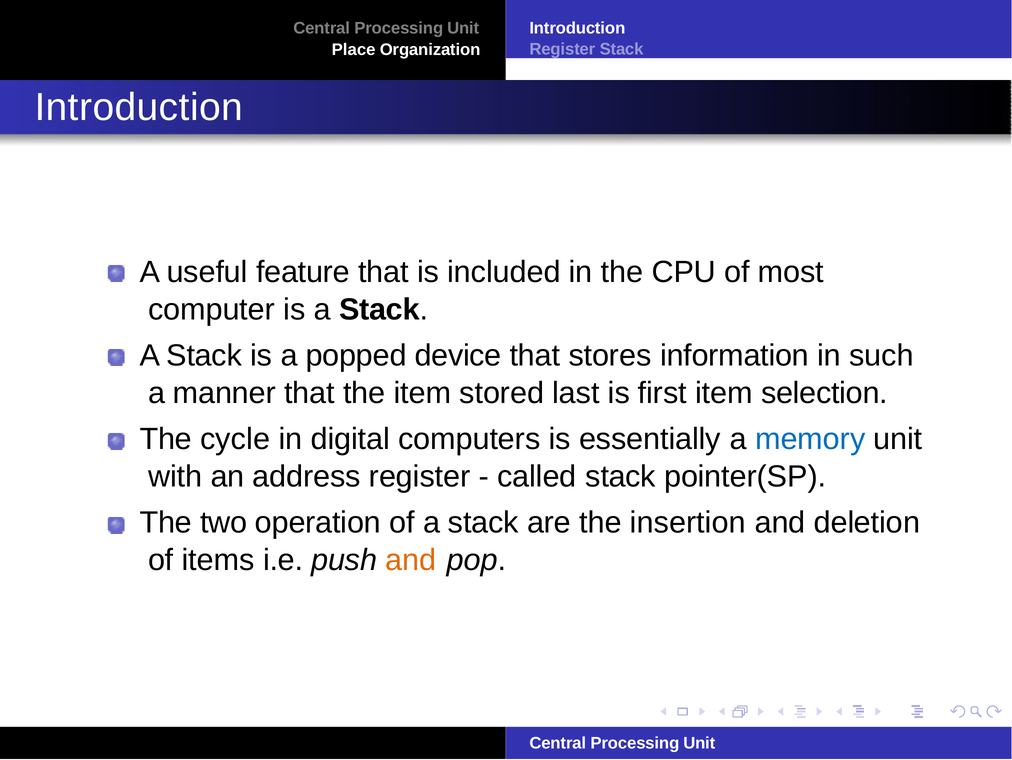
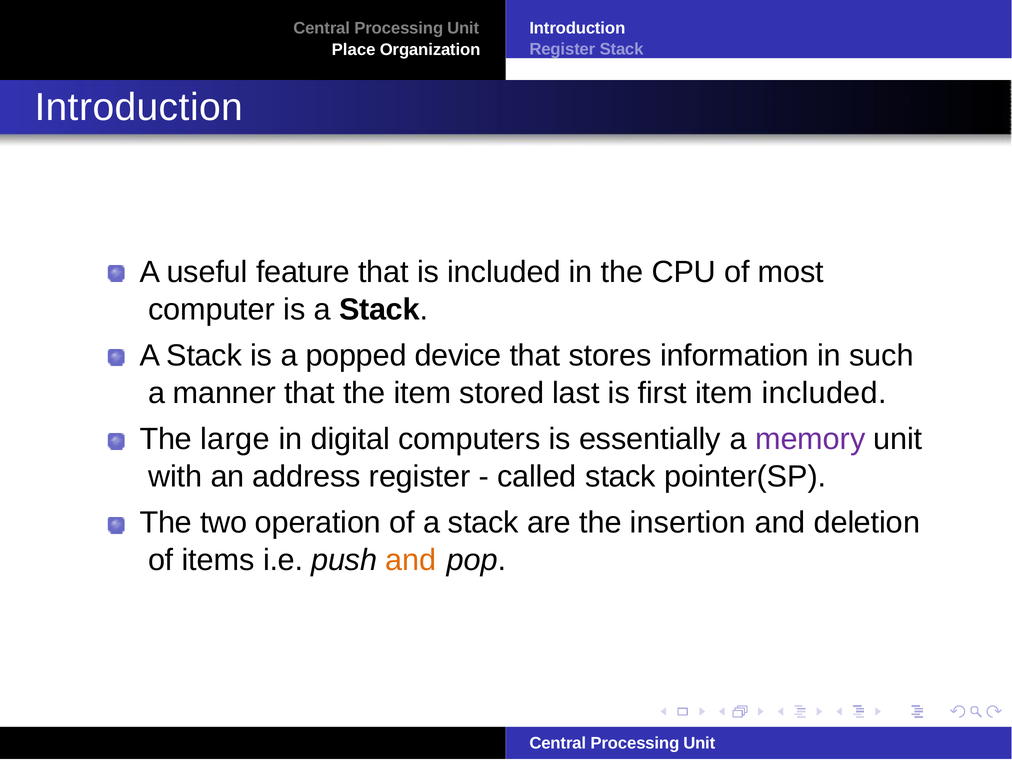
item selection: selection -> included (824, 393)
cycle: cycle -> large (235, 439)
memory colour: blue -> purple (810, 439)
